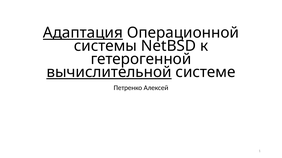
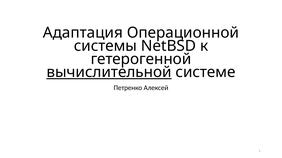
Адаптация underline: present -> none (83, 33)
